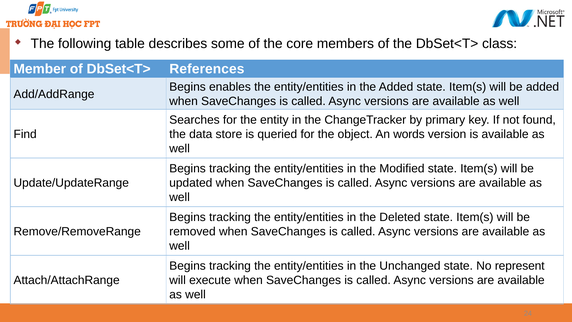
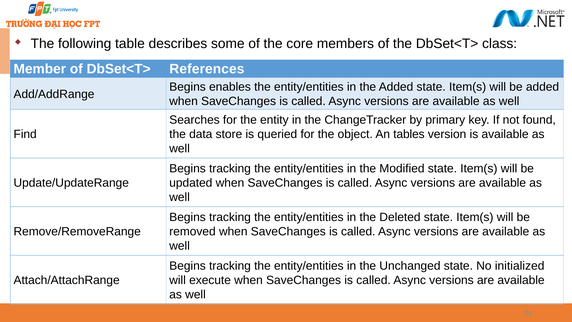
words: words -> tables (409, 134)
represent: represent -> initialized (520, 266)
